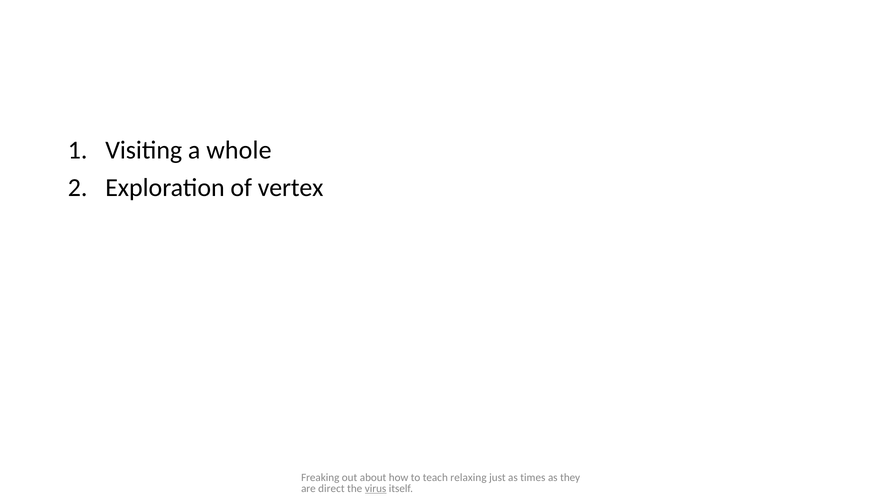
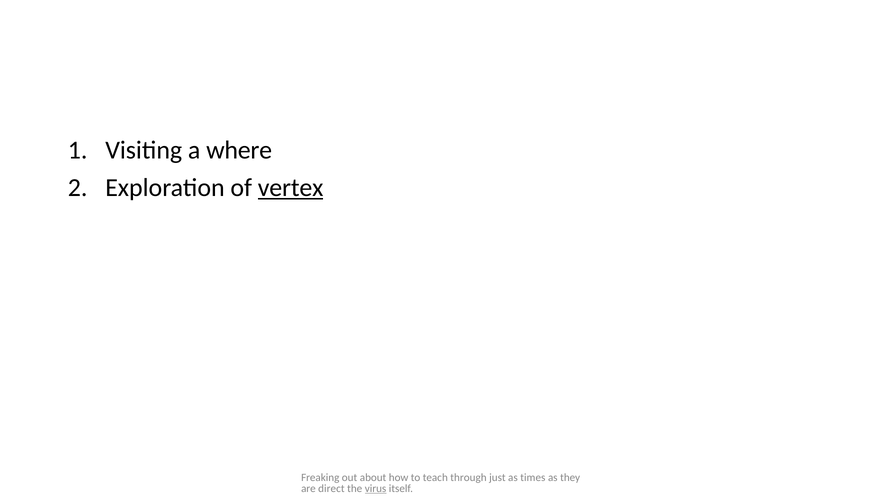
whole: whole -> where (239, 150)
vertex underline: none -> present (291, 188)
relaxing: relaxing -> through (469, 477)
